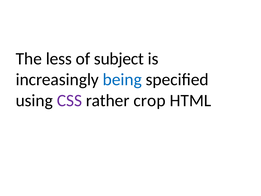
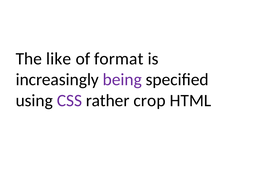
less: less -> like (59, 59)
subject: subject -> format (119, 59)
being colour: blue -> purple (122, 80)
